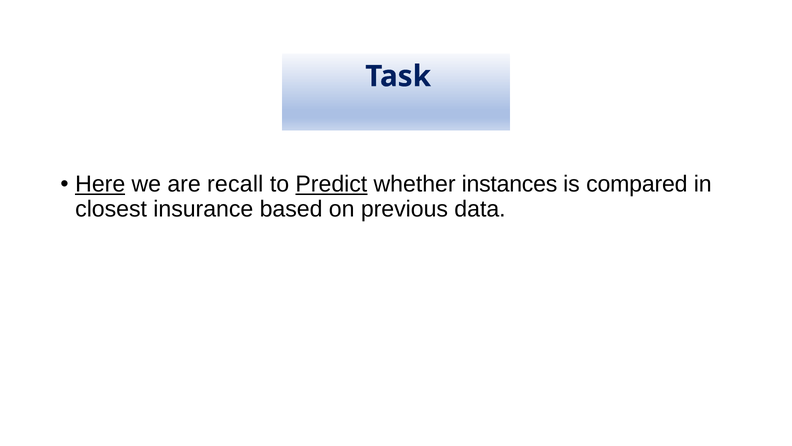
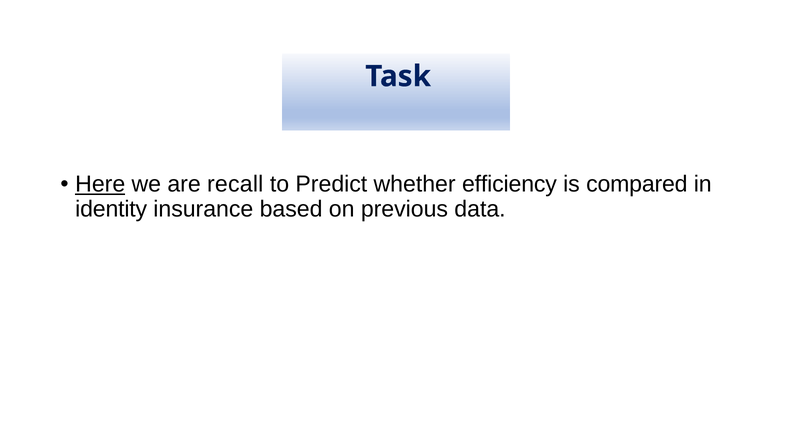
Predict underline: present -> none (331, 184)
instances: instances -> efficiency (509, 184)
closest: closest -> identity (111, 209)
